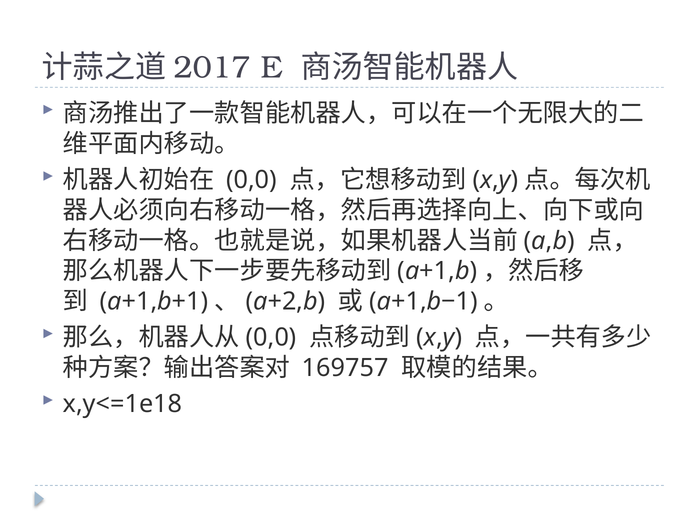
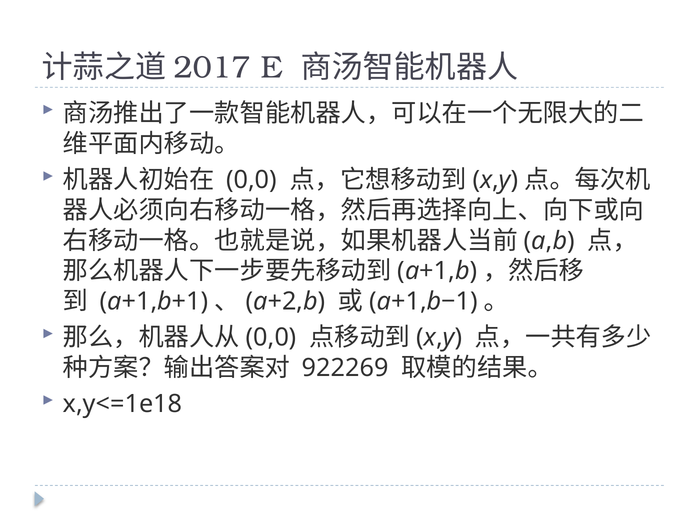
169757: 169757 -> 922269 (345, 368)
